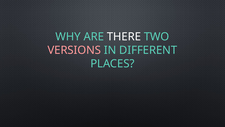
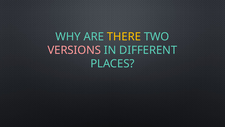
THERE colour: white -> yellow (124, 36)
